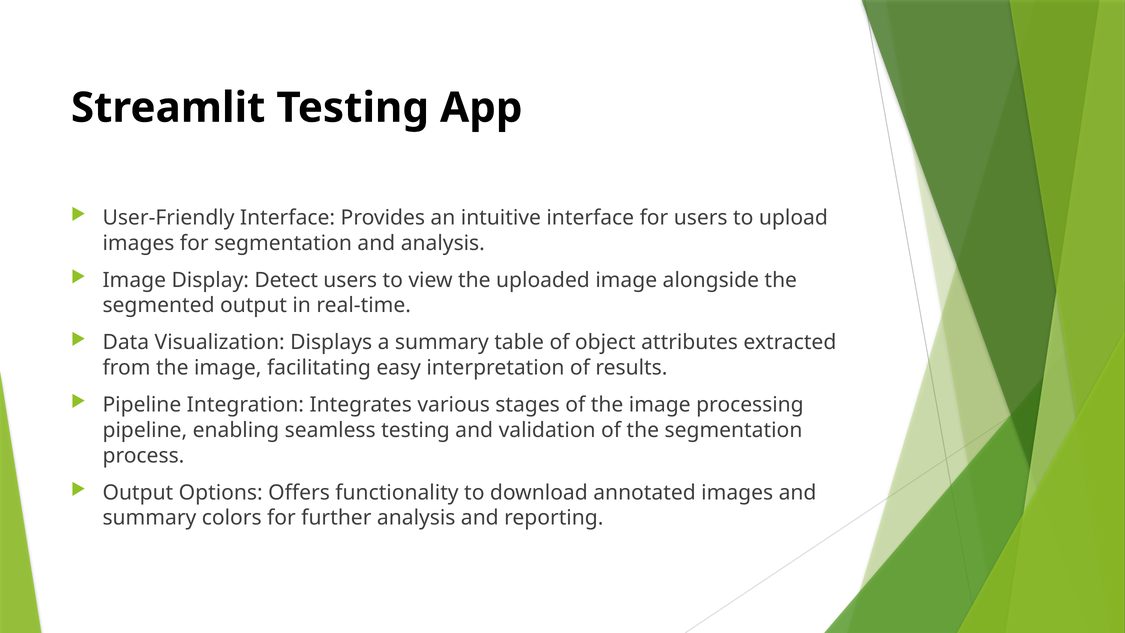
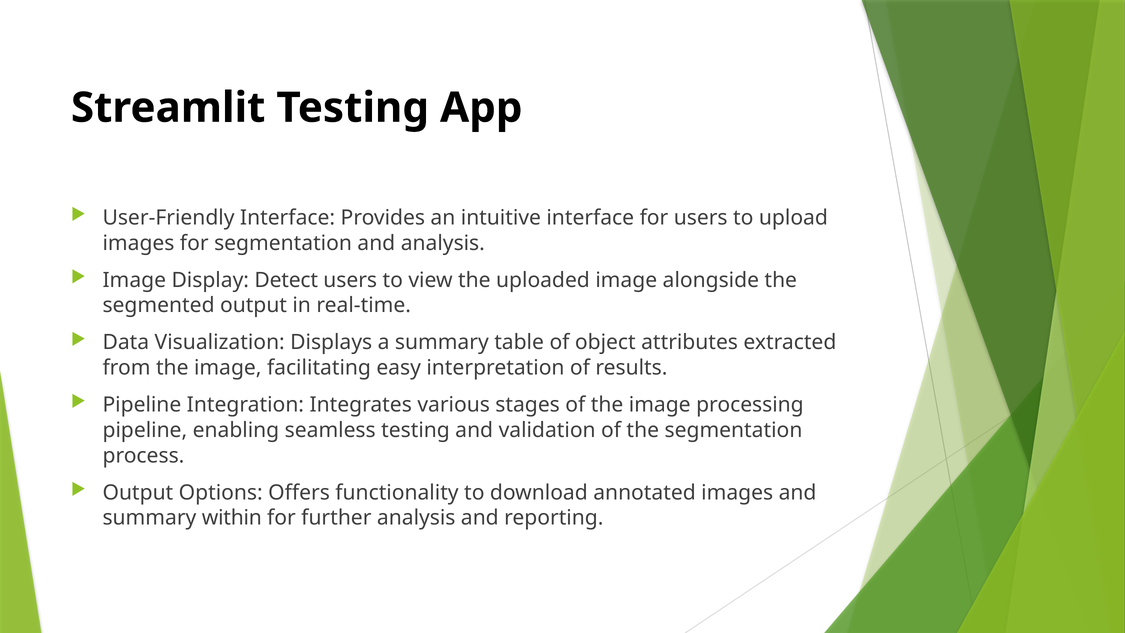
colors: colors -> within (232, 518)
